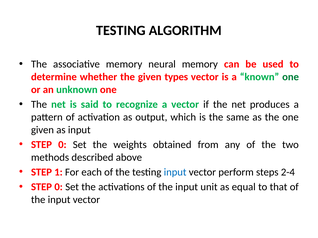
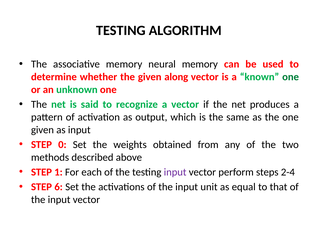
types: types -> along (176, 77)
input colour: blue -> purple (175, 172)
0: 0 -> 6 (59, 187)
